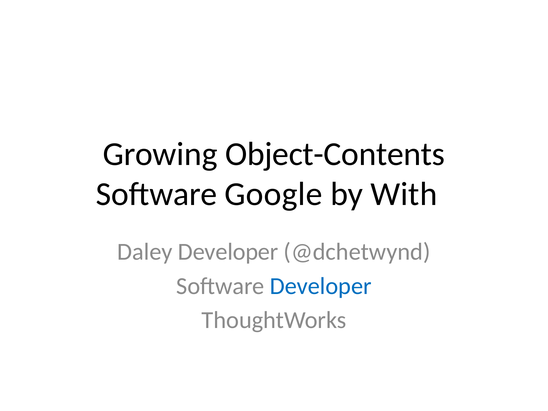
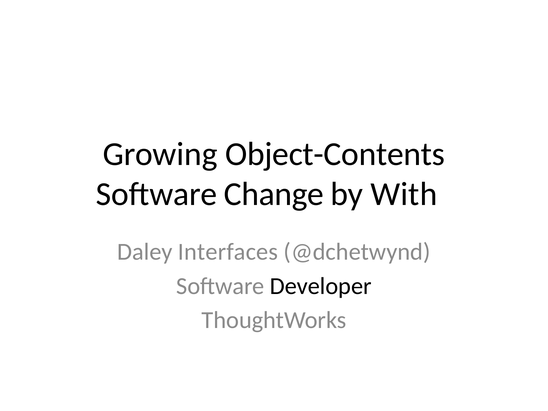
Google: Google -> Change (274, 194)
Daley Developer: Developer -> Interfaces (228, 252)
Developer colour: blue -> black (321, 286)
